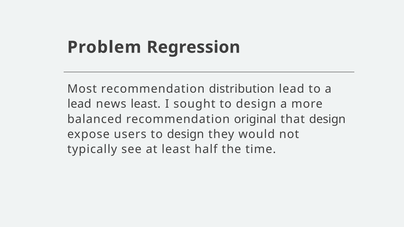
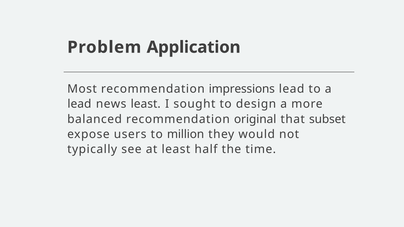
Regression: Regression -> Application (194, 47)
distribution: distribution -> impressions (242, 89)
that design: design -> subset (327, 119)
users to design: design -> million (186, 134)
